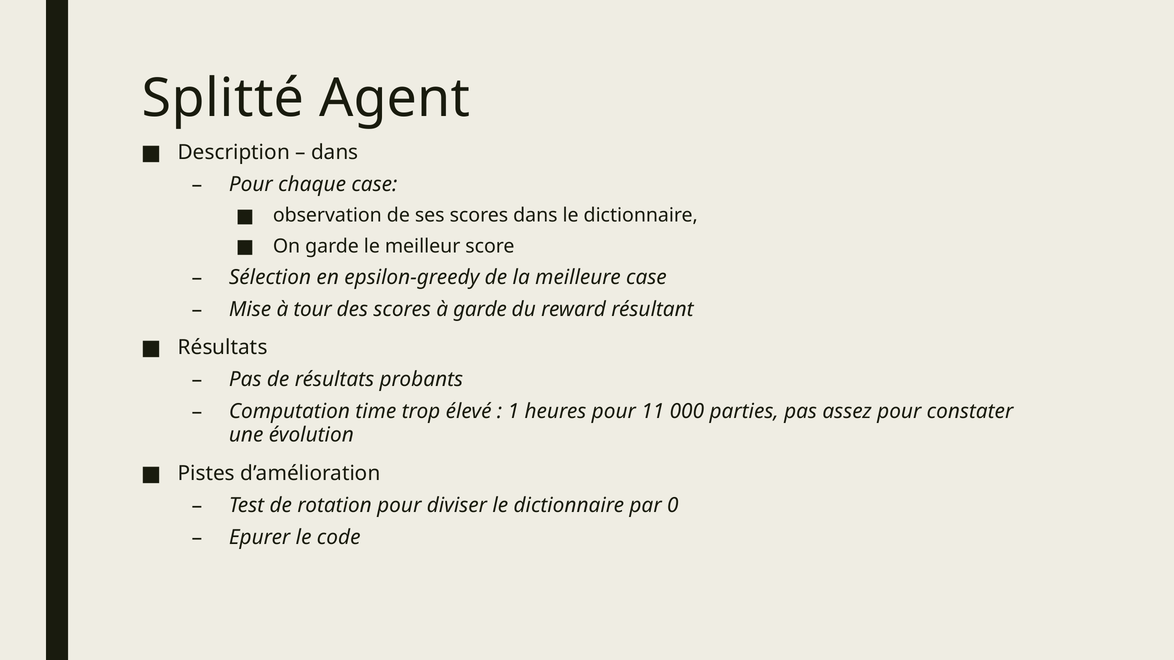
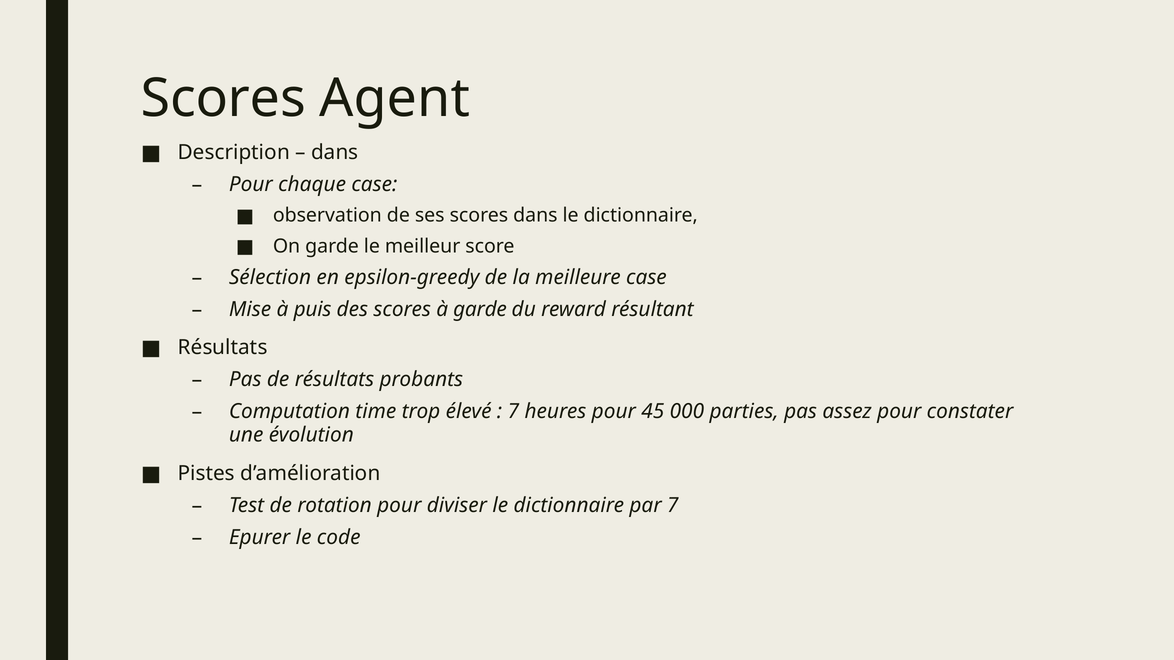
Splitté: Splitté -> Scores (223, 99)
tour: tour -> puis (313, 310)
1: 1 -> 7 (513, 412)
11: 11 -> 45 (653, 412)
par 0: 0 -> 7 (673, 505)
